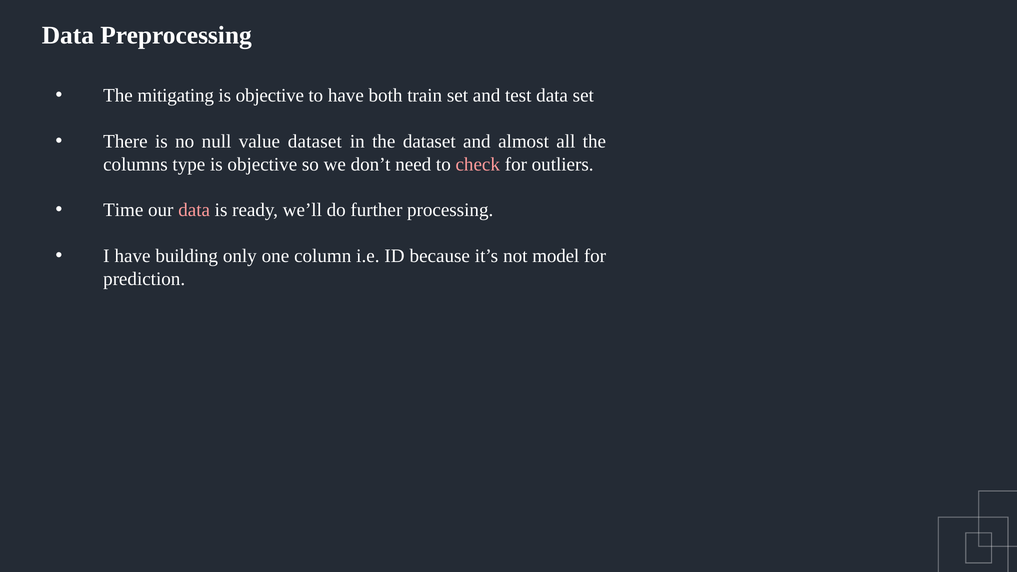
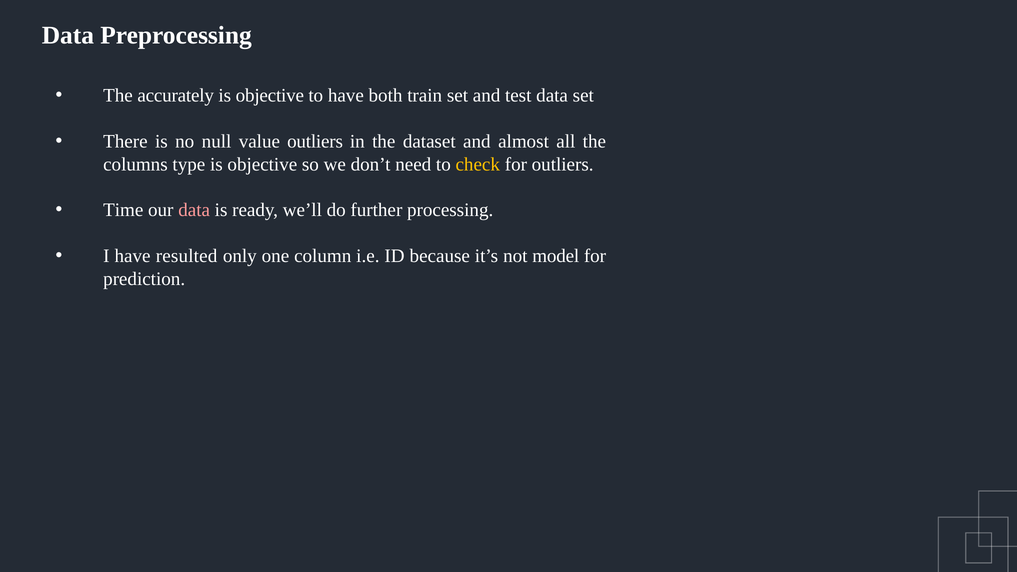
mitigating: mitigating -> accurately (176, 96)
value dataset: dataset -> outliers (315, 141)
check colour: pink -> yellow (478, 164)
building: building -> resulted (187, 256)
